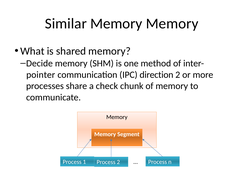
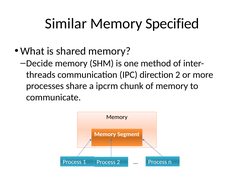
Memory Memory: Memory -> Specified (172, 24)
pointer: pointer -> threads (41, 75)
check: check -> ipcrm (107, 86)
